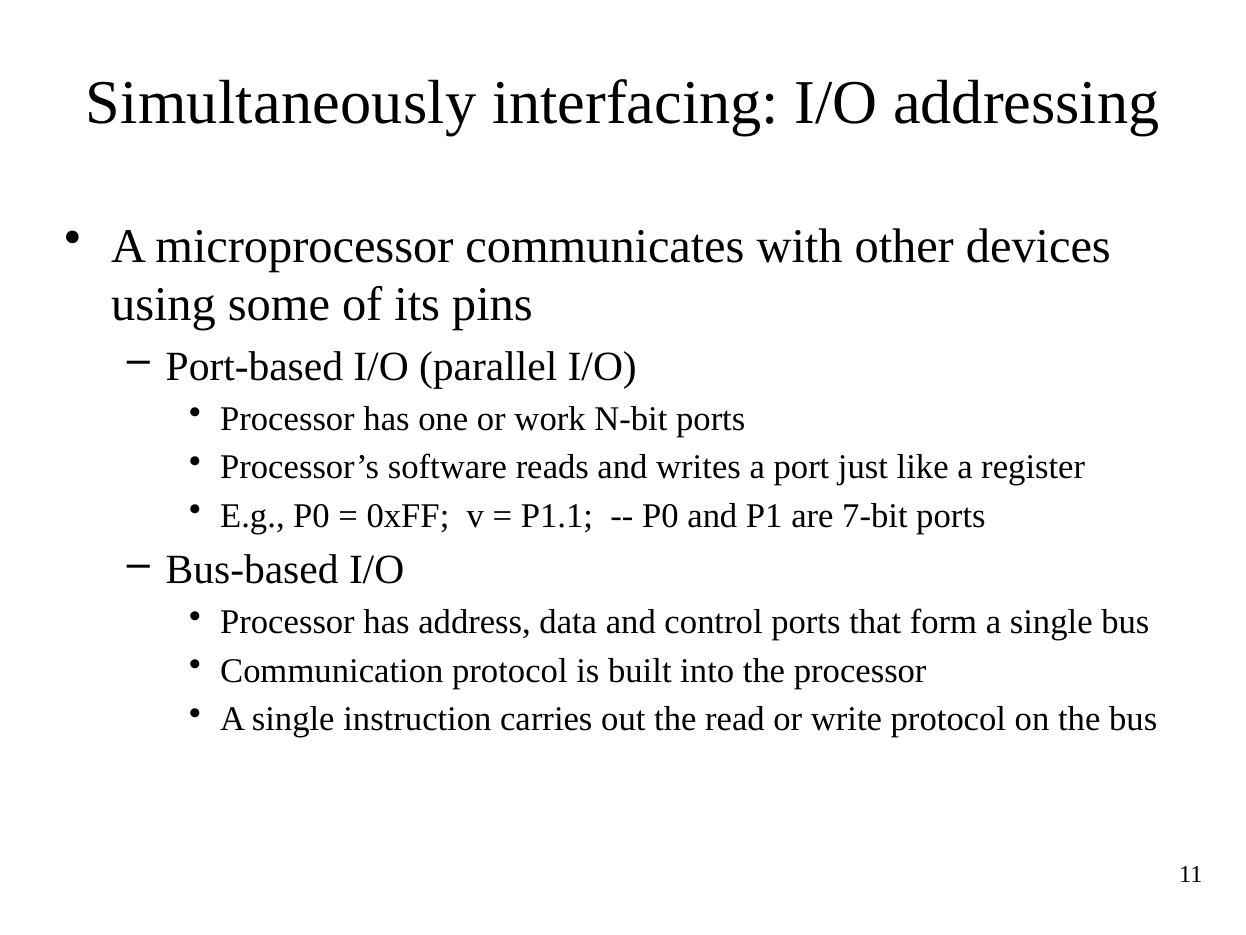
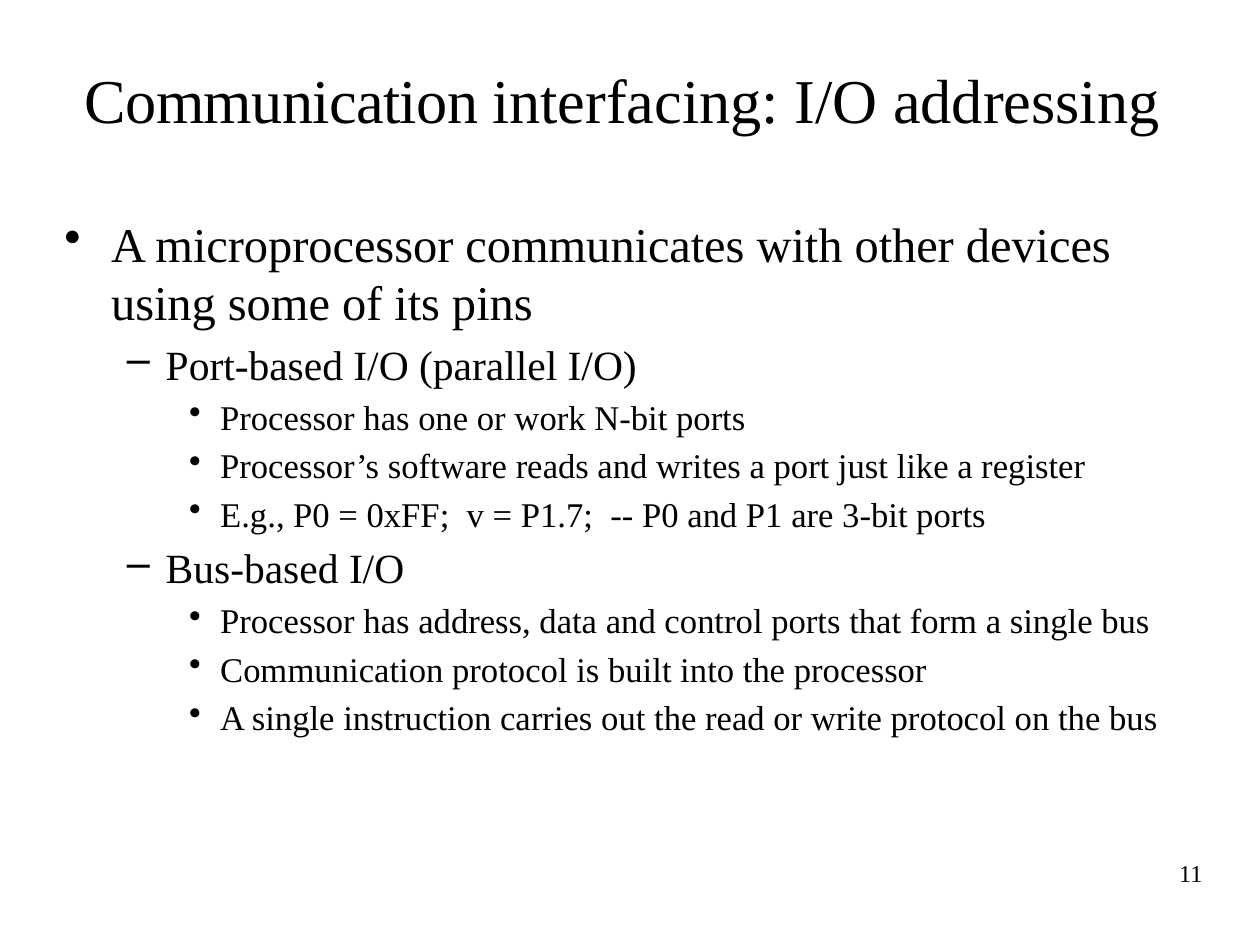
Simultaneously: Simultaneously -> Communication (281, 103)
P1.1: P1.1 -> P1.7 (557, 515)
7-bit: 7-bit -> 3-bit (875, 515)
